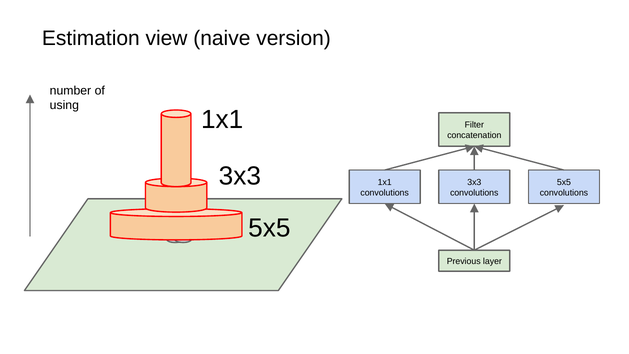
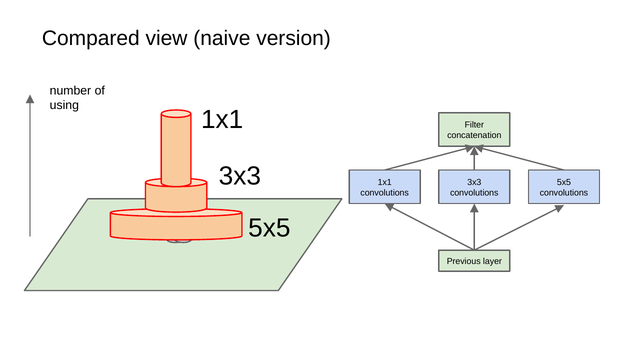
Estimation: Estimation -> Compared (91, 39)
